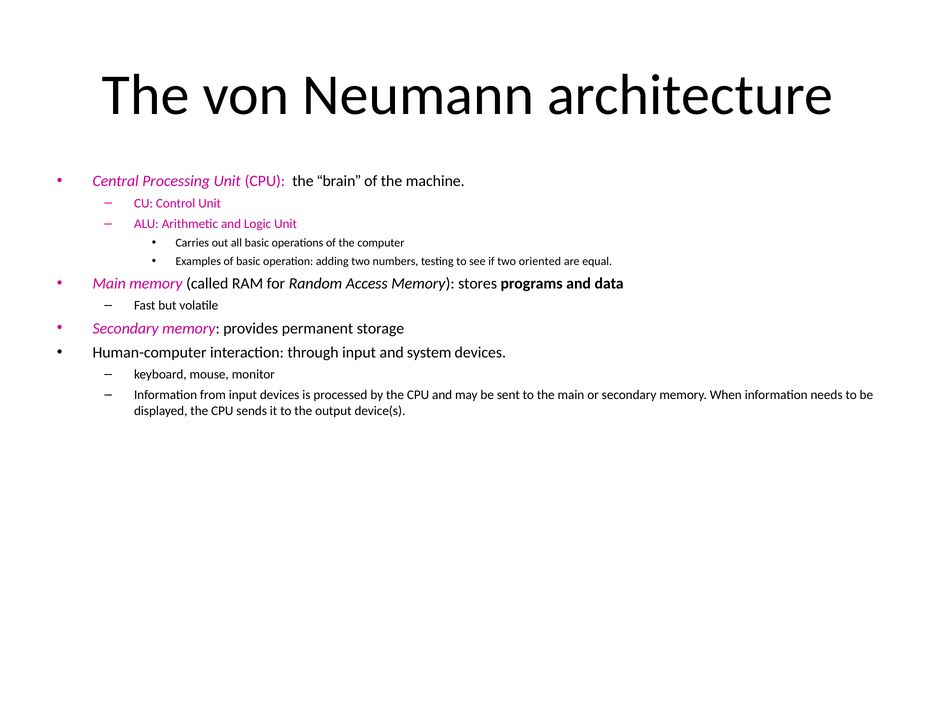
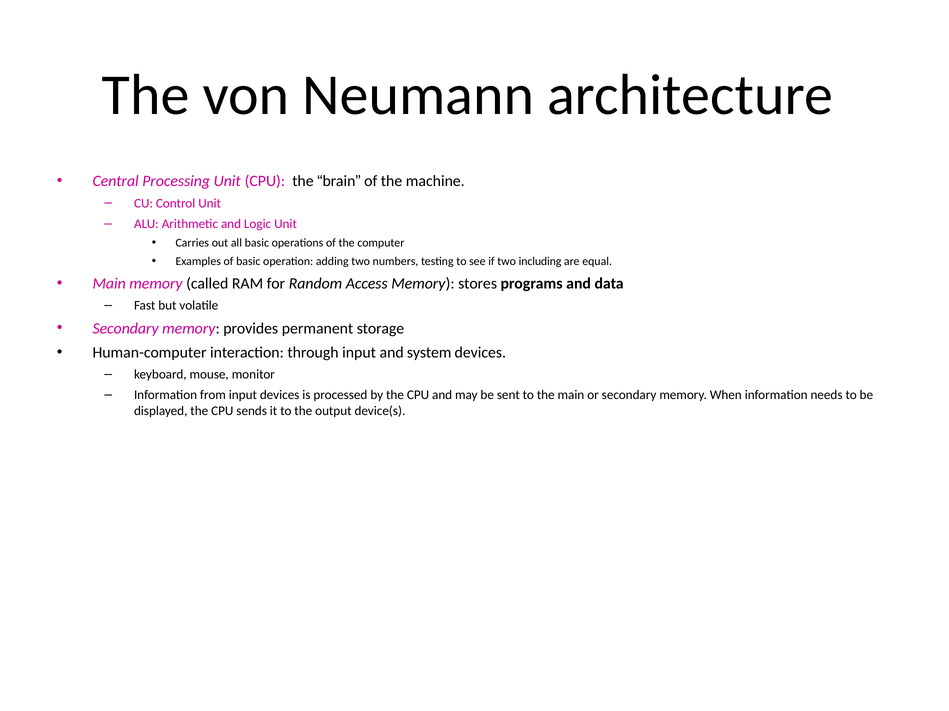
oriented: oriented -> including (540, 262)
